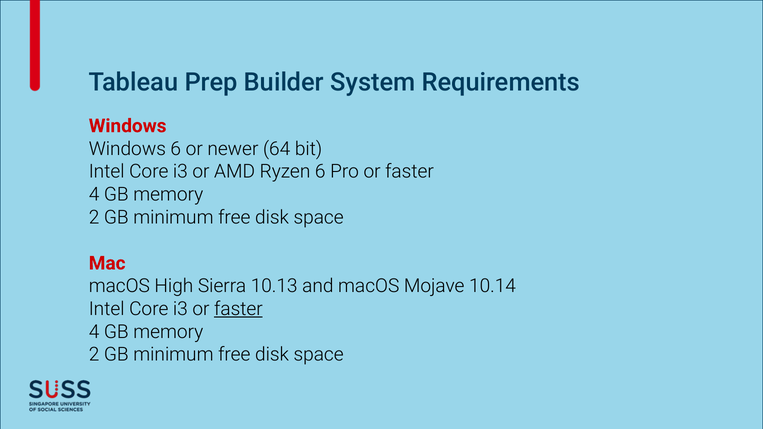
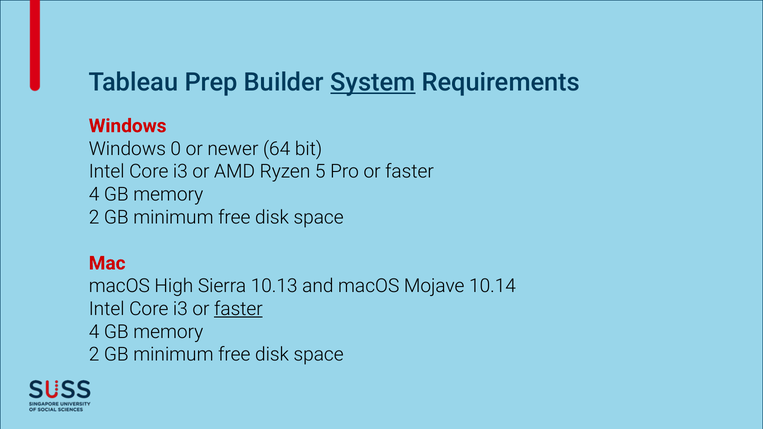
System underline: none -> present (373, 82)
Windows 6: 6 -> 0 (176, 149)
Ryzen 6: 6 -> 5 (320, 172)
